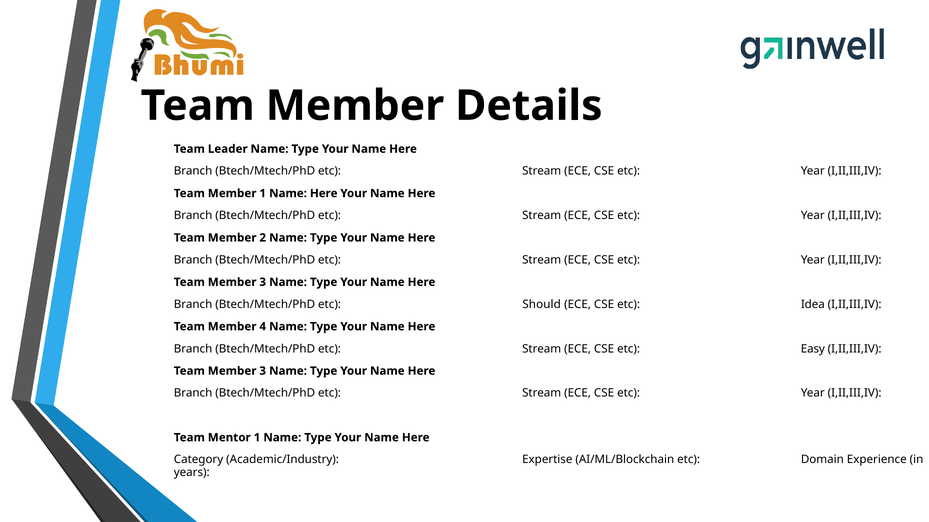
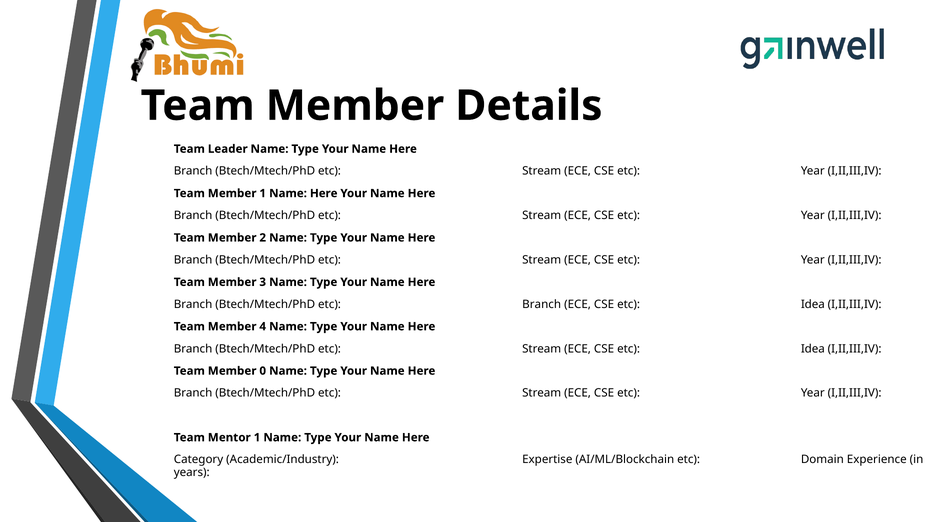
etc Should: Should -> Branch (542, 305)
Easy: Easy -> Idea (813, 349)
3: 3 -> 0 (263, 371)
